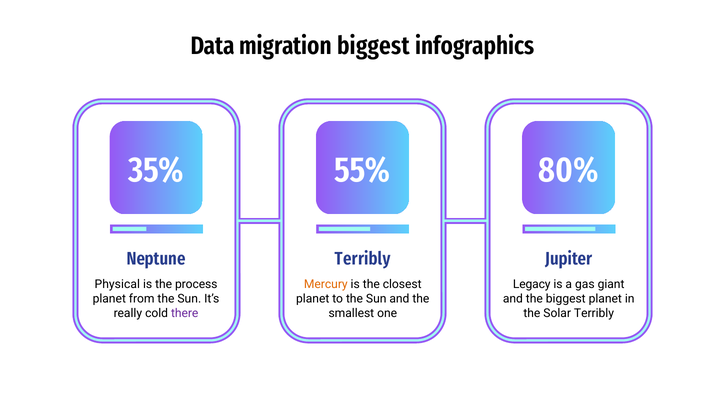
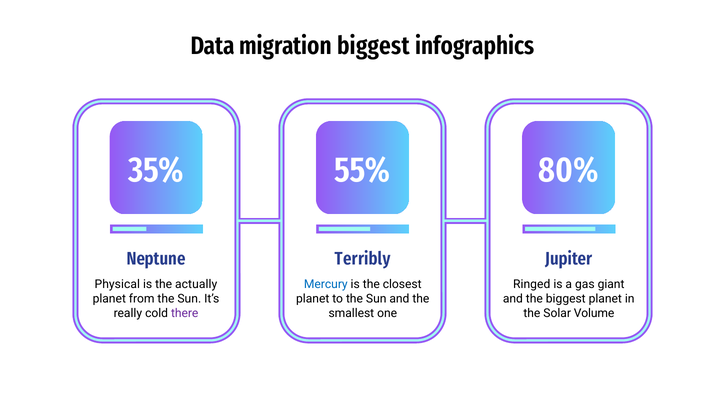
process: process -> actually (196, 284)
Mercury colour: orange -> blue (326, 284)
Legacy: Legacy -> Ringed (532, 284)
Solar Terribly: Terribly -> Volume (594, 313)
